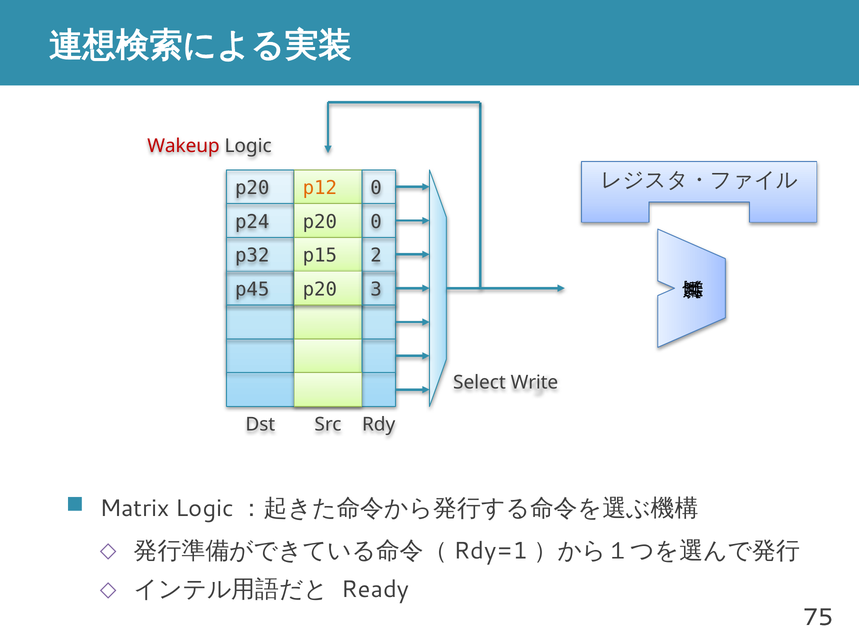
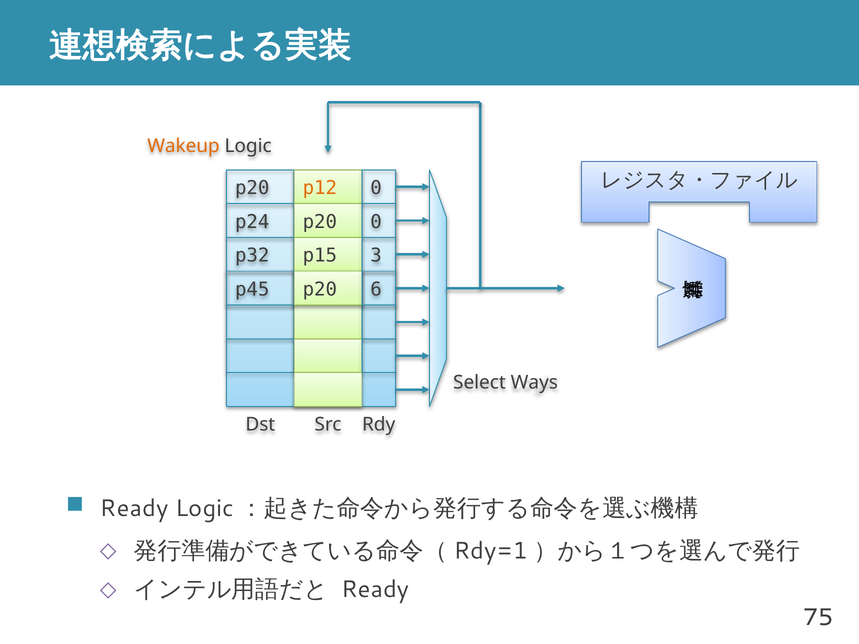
Wakeup colour: red -> orange (184, 146)
2: 2 -> 3 (376, 256)
3: 3 -> 6 (376, 290)
Write: Write -> Ways (534, 383)
Matrix: Matrix -> Ready (134, 509)
